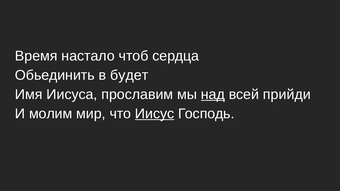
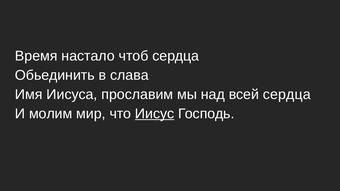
будет: будет -> слава (129, 75)
над underline: present -> none (213, 94)
всей прийди: прийди -> сердца (287, 94)
